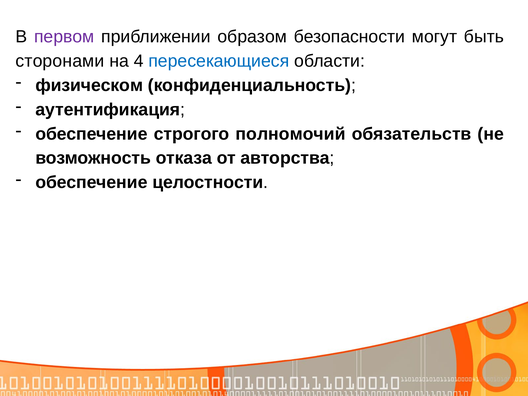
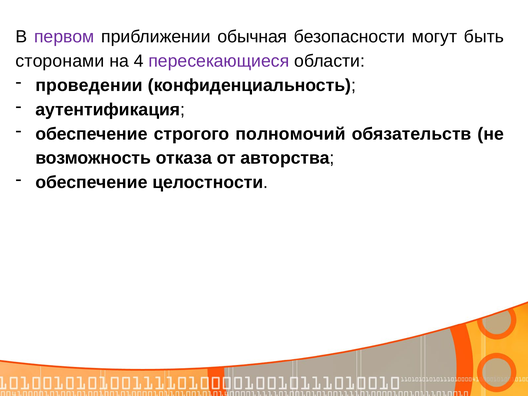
образом: образом -> обычная (252, 37)
пересекающиеся colour: blue -> purple (219, 61)
физическом: физическом -> проведении (89, 85)
